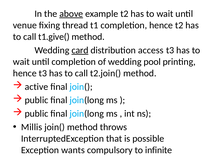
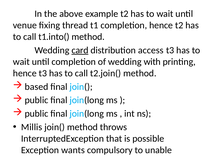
above underline: present -> none (71, 14)
t1.give(: t1.give( -> t1.into( (54, 37)
pool: pool -> with (152, 62)
active: active -> based (36, 87)
infinite: infinite -> unable (158, 150)
